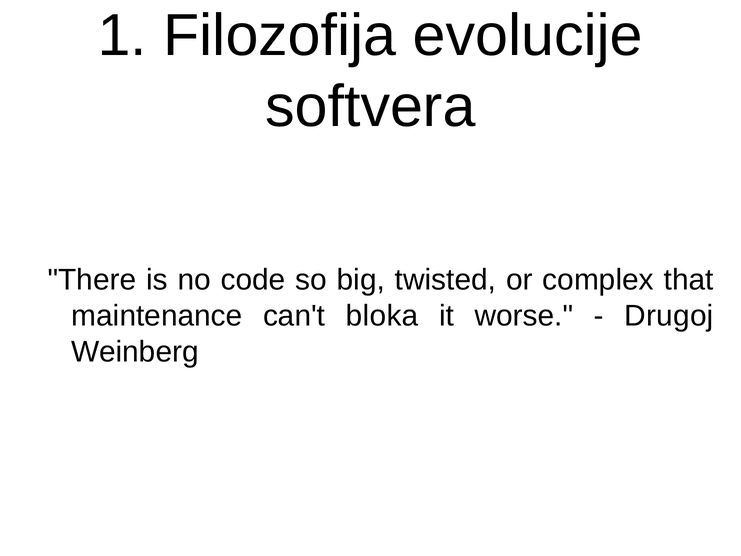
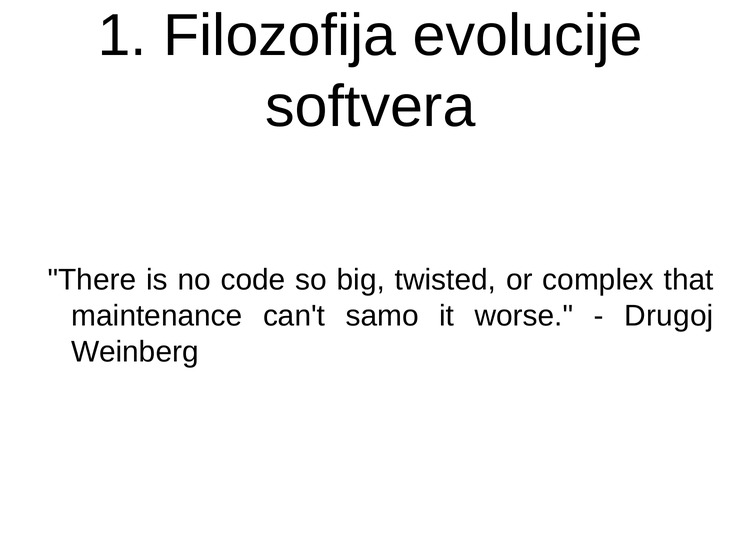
bloka: bloka -> samo (382, 316)
